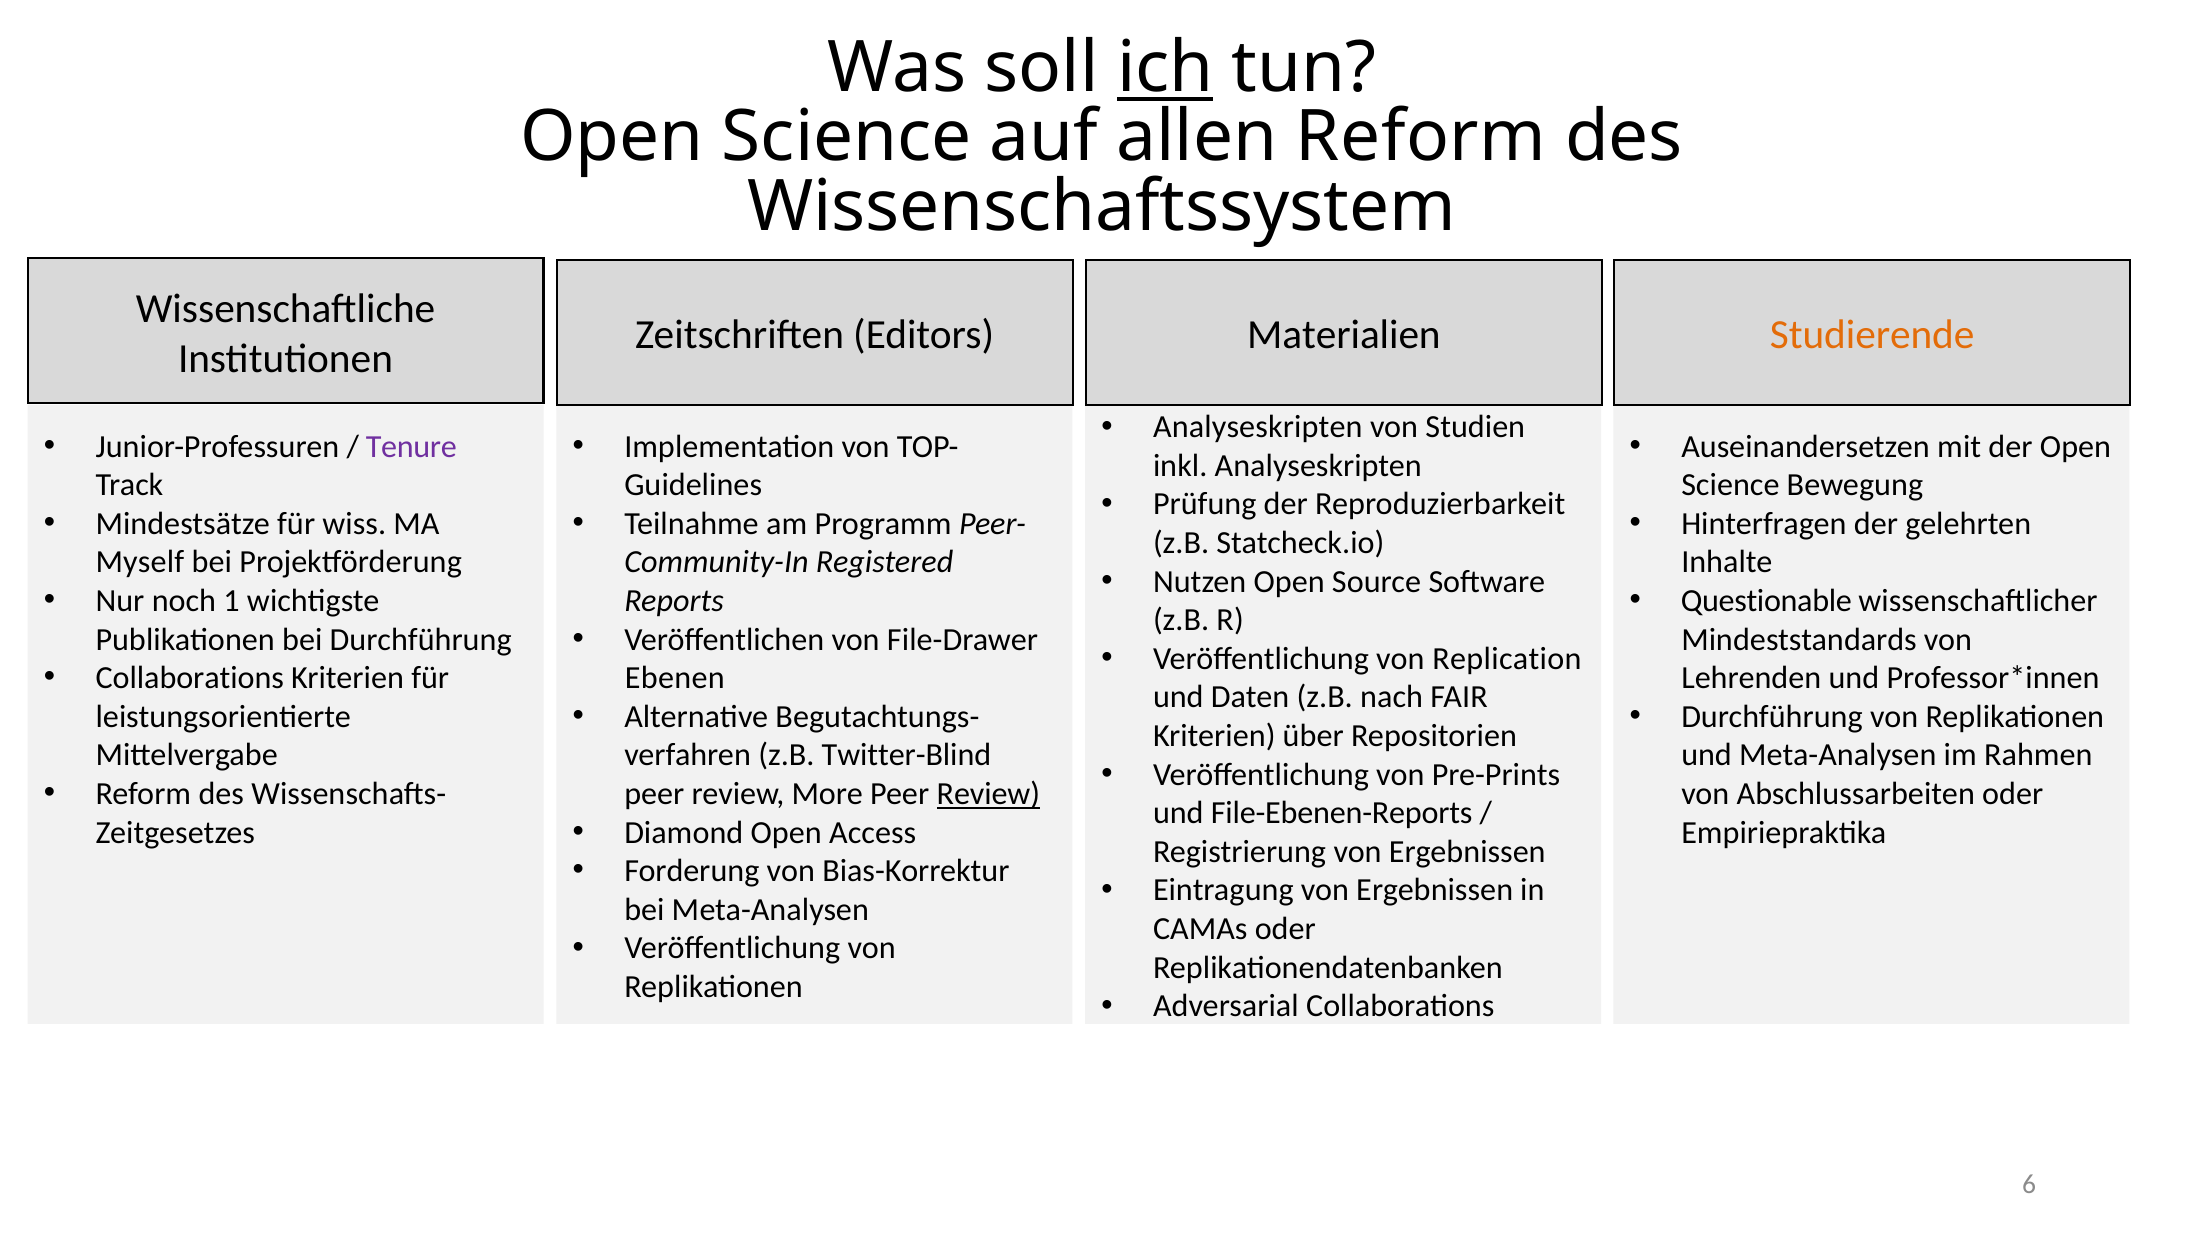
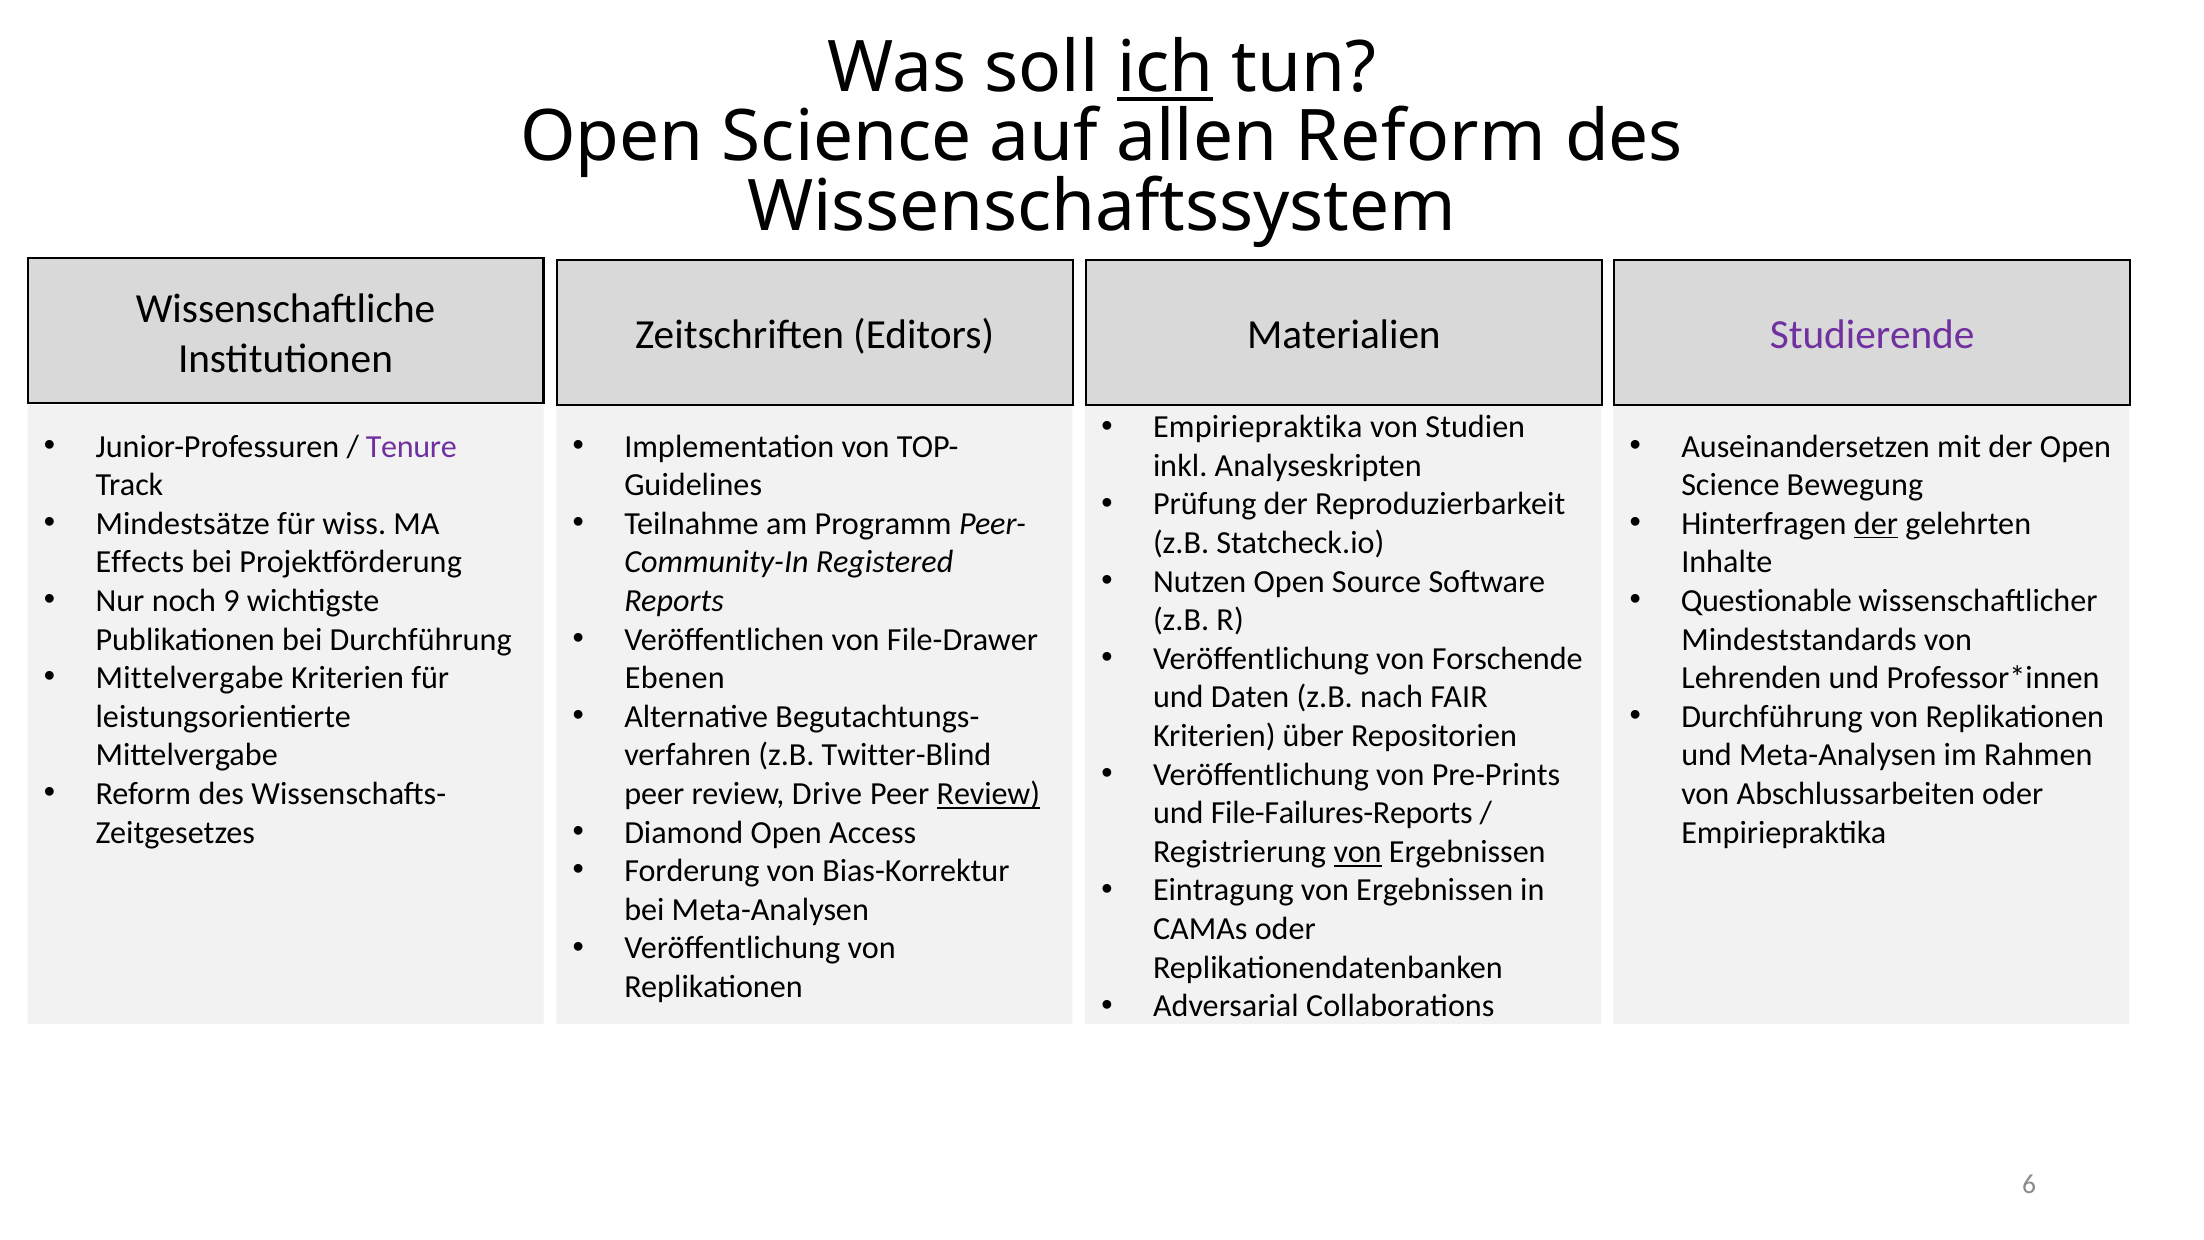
Studierende colour: orange -> purple (1872, 335)
Analyseskripten: Analyseskripten -> Empiriepraktika (1258, 427)
der underline: none -> present (1876, 524)
Myself: Myself -> Effects (140, 562)
1: 1 -> 9 (231, 601)
Replication: Replication -> Forschende (1507, 659)
Collaborations: Collaborations -> Mittelvergabe (190, 678)
More: More -> Drive (827, 794)
File-Ebenen-Reports: File-Ebenen-Reports -> File-Failures-Reports (1342, 813)
von underline: none -> present (1358, 852)
